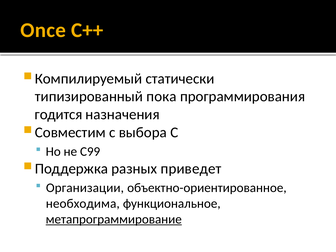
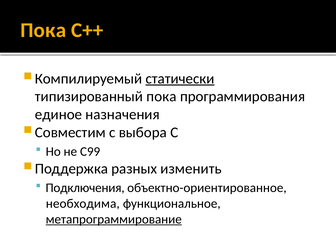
Once: Once -> Пока (43, 30)
статически underline: none -> present (180, 79)
годится: годится -> единое (59, 114)
приведет: приведет -> изменить (191, 169)
Организации: Организации -> Подключения (85, 188)
